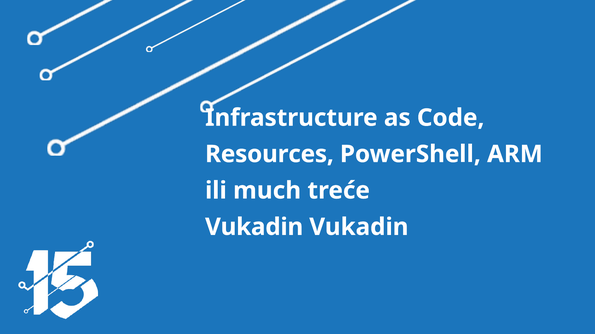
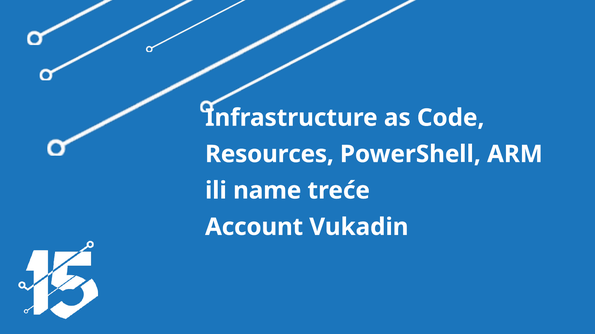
much: much -> name (267, 191)
Vukadin: Vukadin -> Account (254, 227)
